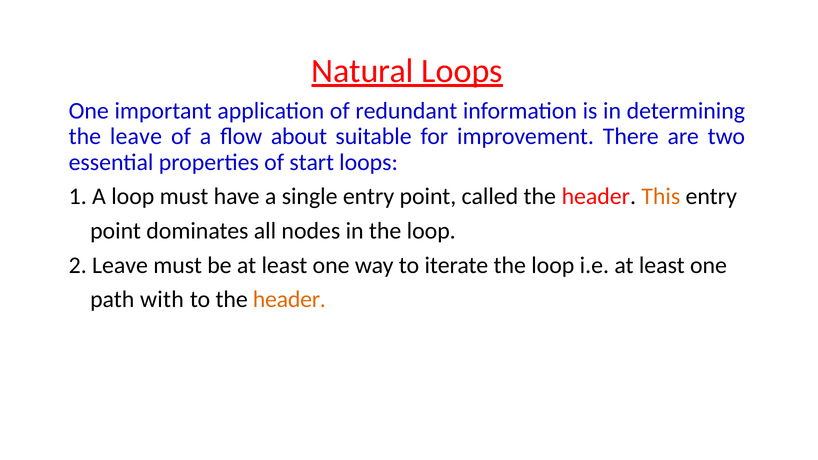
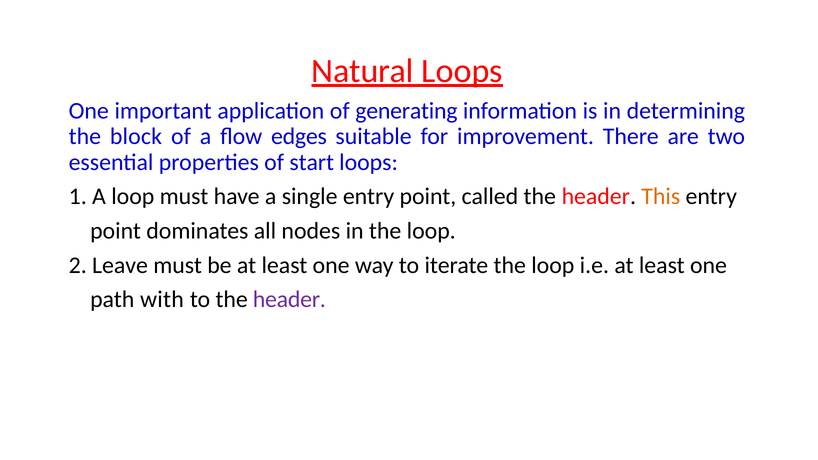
redundant: redundant -> generating (406, 111)
the leave: leave -> block (136, 137)
about: about -> edges (299, 137)
header colour: orange -> purple (289, 300)
